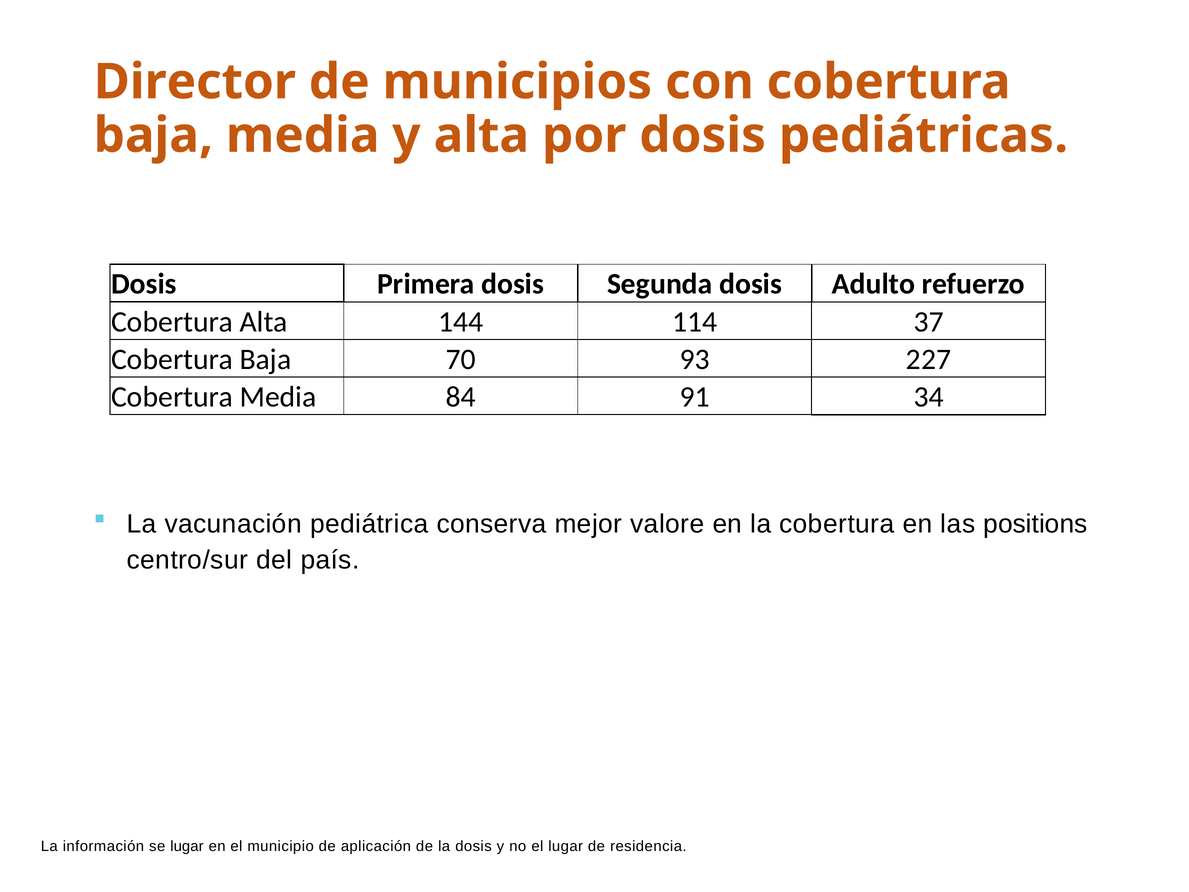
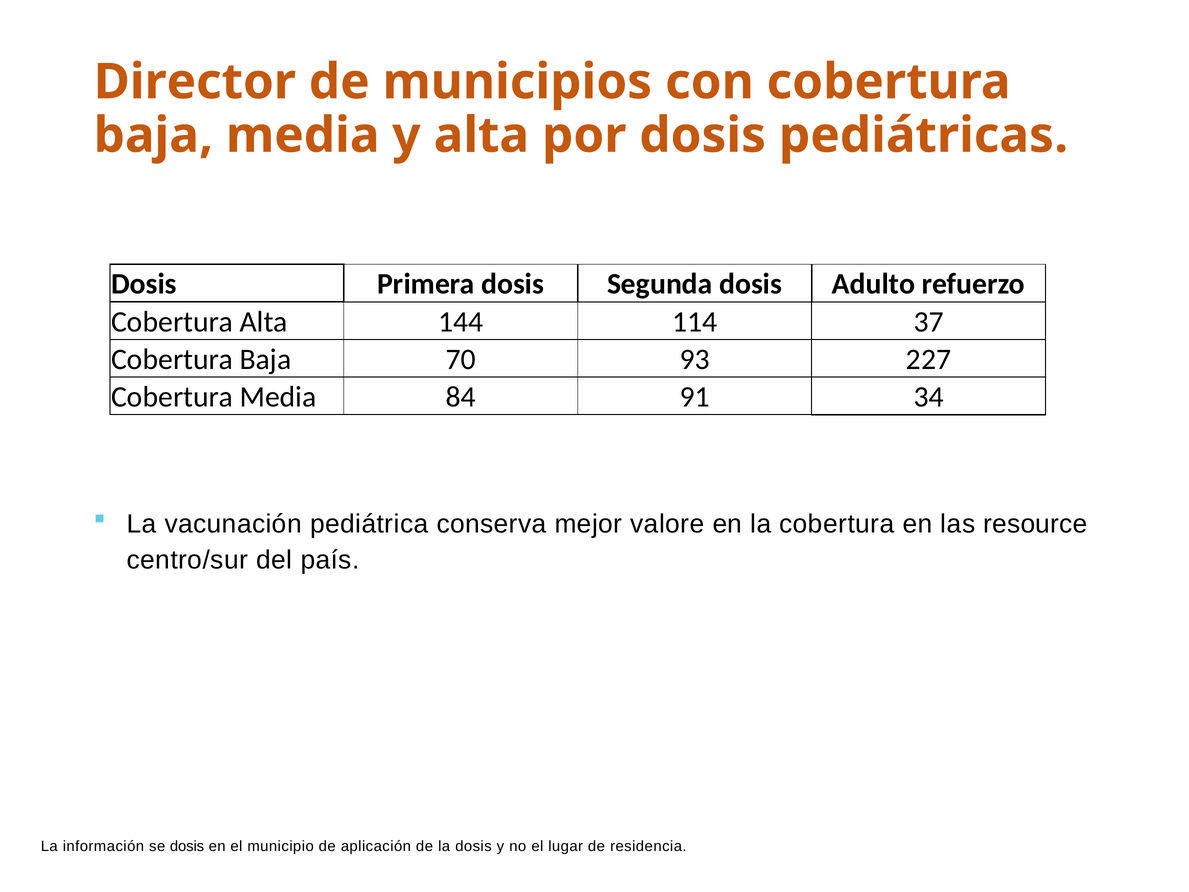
positions: positions -> resource (1035, 524)
se lugar: lugar -> dosis (187, 846)
